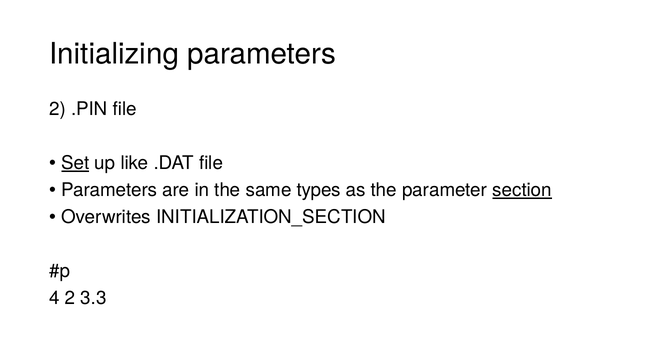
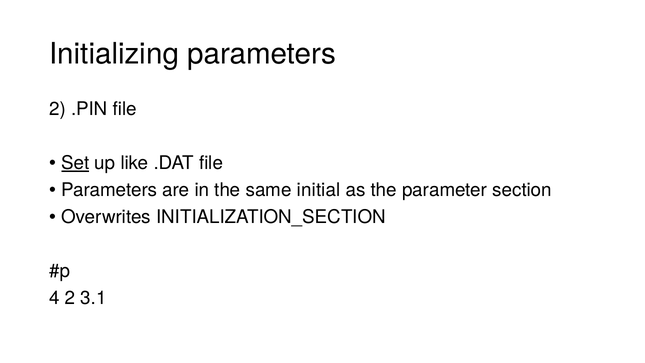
types: types -> initial (319, 190)
section underline: present -> none (522, 190)
3.3: 3.3 -> 3.1 (93, 298)
